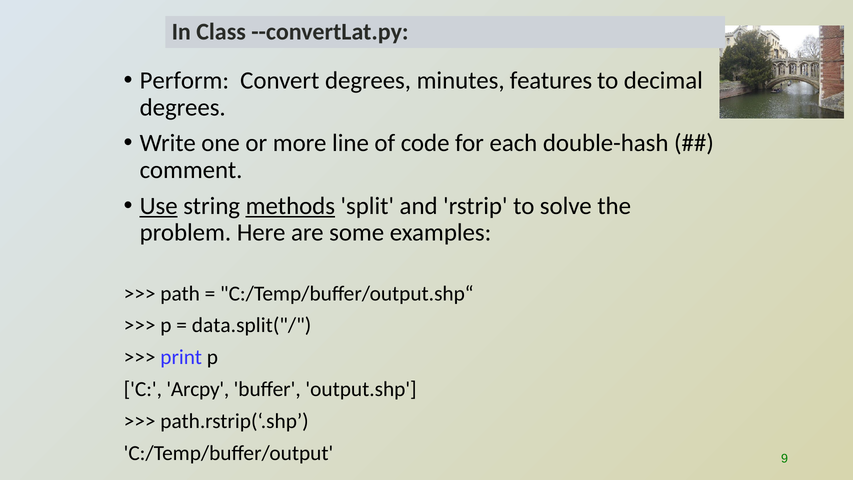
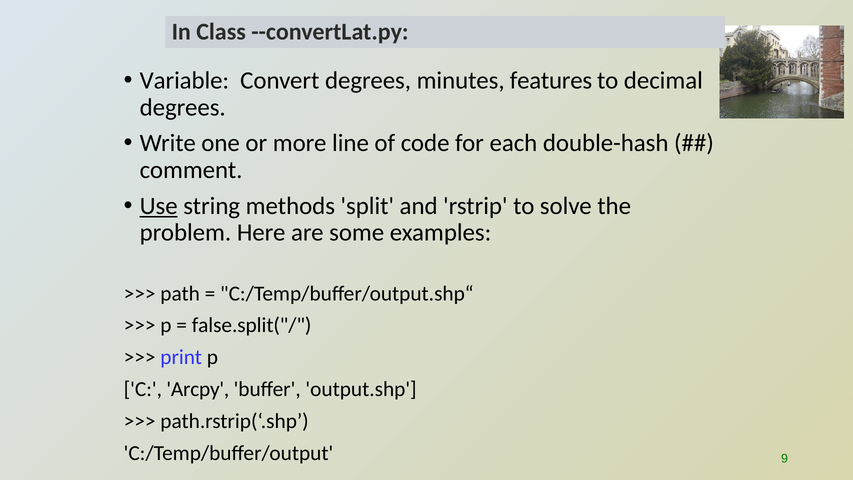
Perform: Perform -> Variable (184, 80)
methods underline: present -> none (290, 206)
data.split("/: data.split("/ -> false.split("/ (252, 325)
